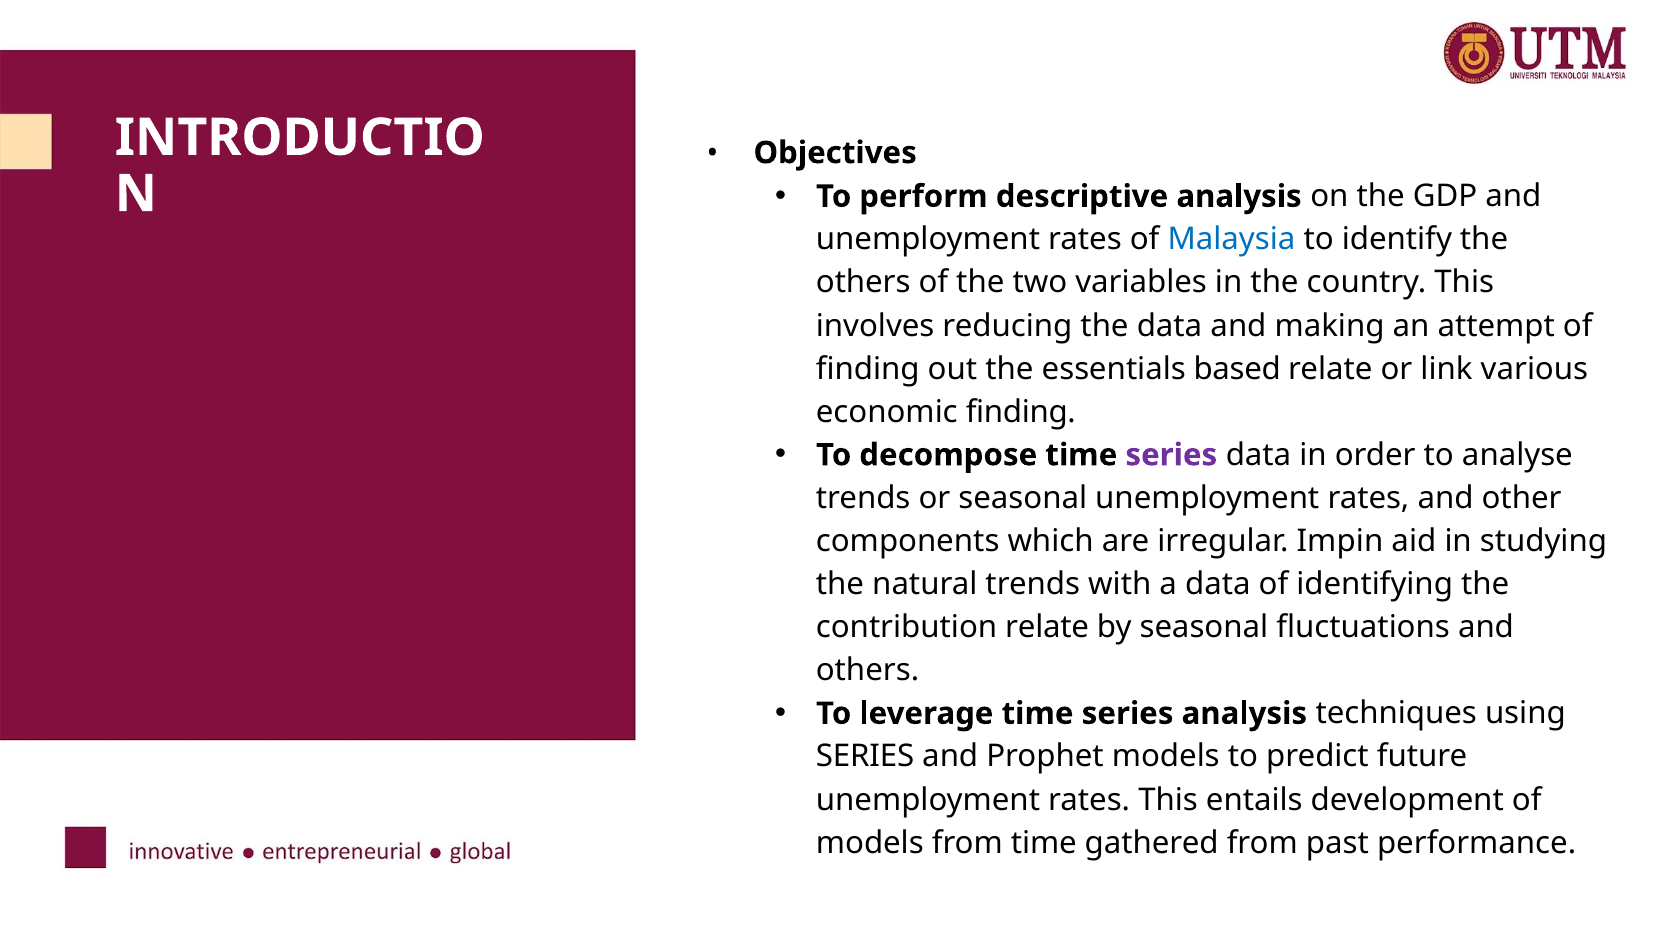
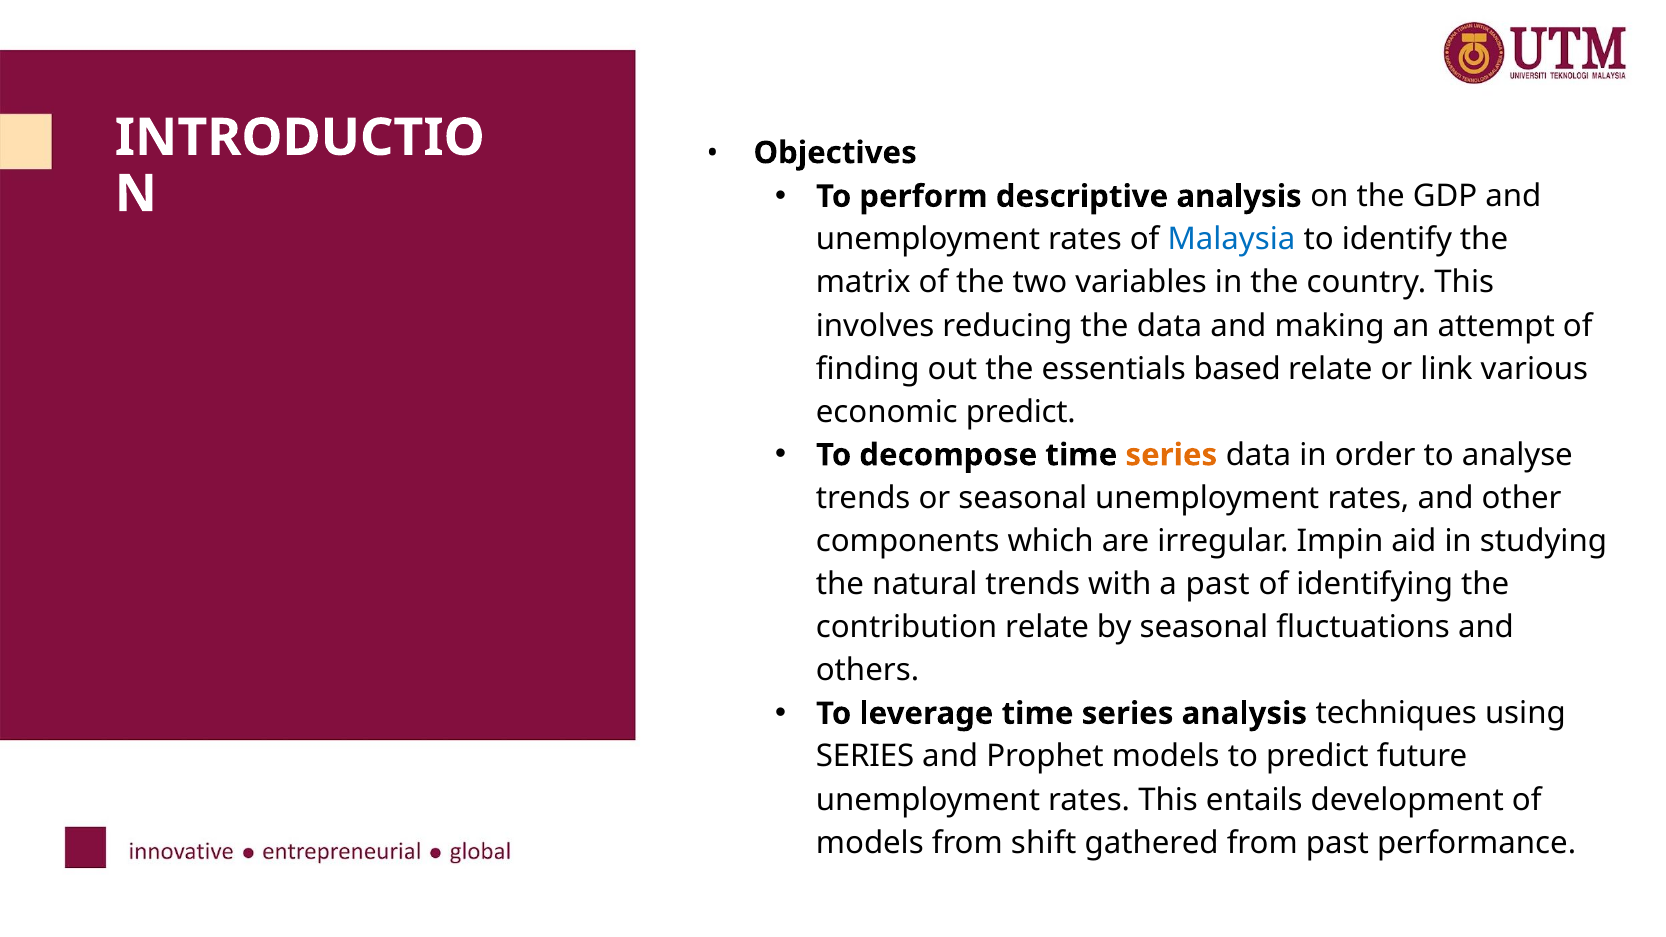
others: others -> matrix (863, 283)
economic finding: finding -> predict (1021, 412)
series colour: purple -> orange (1171, 455)
a data: data -> past (1218, 584)
from time: time -> shift (1044, 843)
